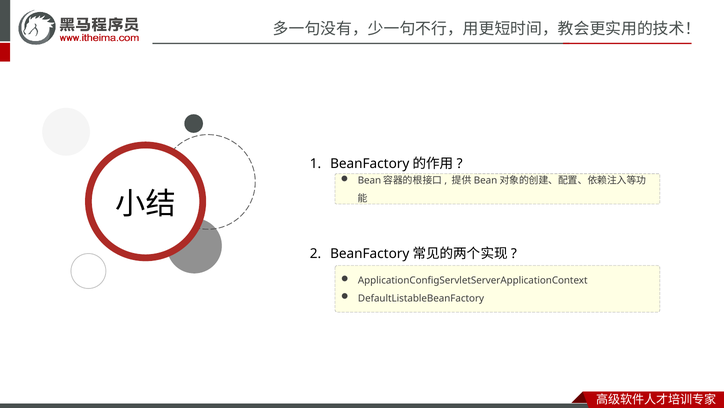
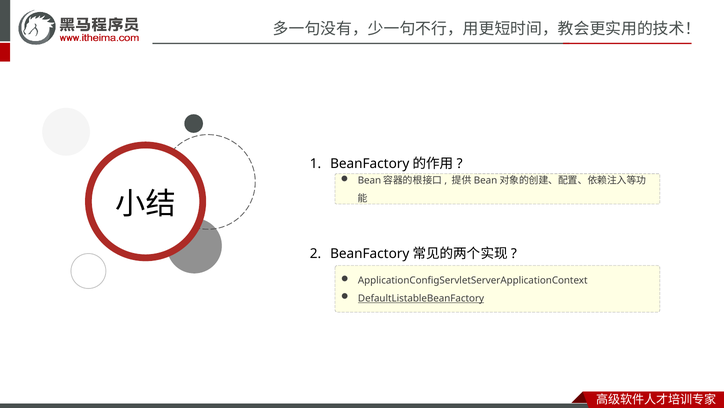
DefaultListableBeanFactory underline: none -> present (421, 298)
